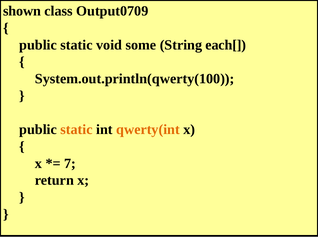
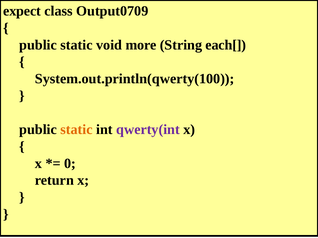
shown: shown -> expect (22, 11)
some: some -> more (141, 45)
qwerty(int colour: orange -> purple (148, 130)
7: 7 -> 0 (70, 164)
